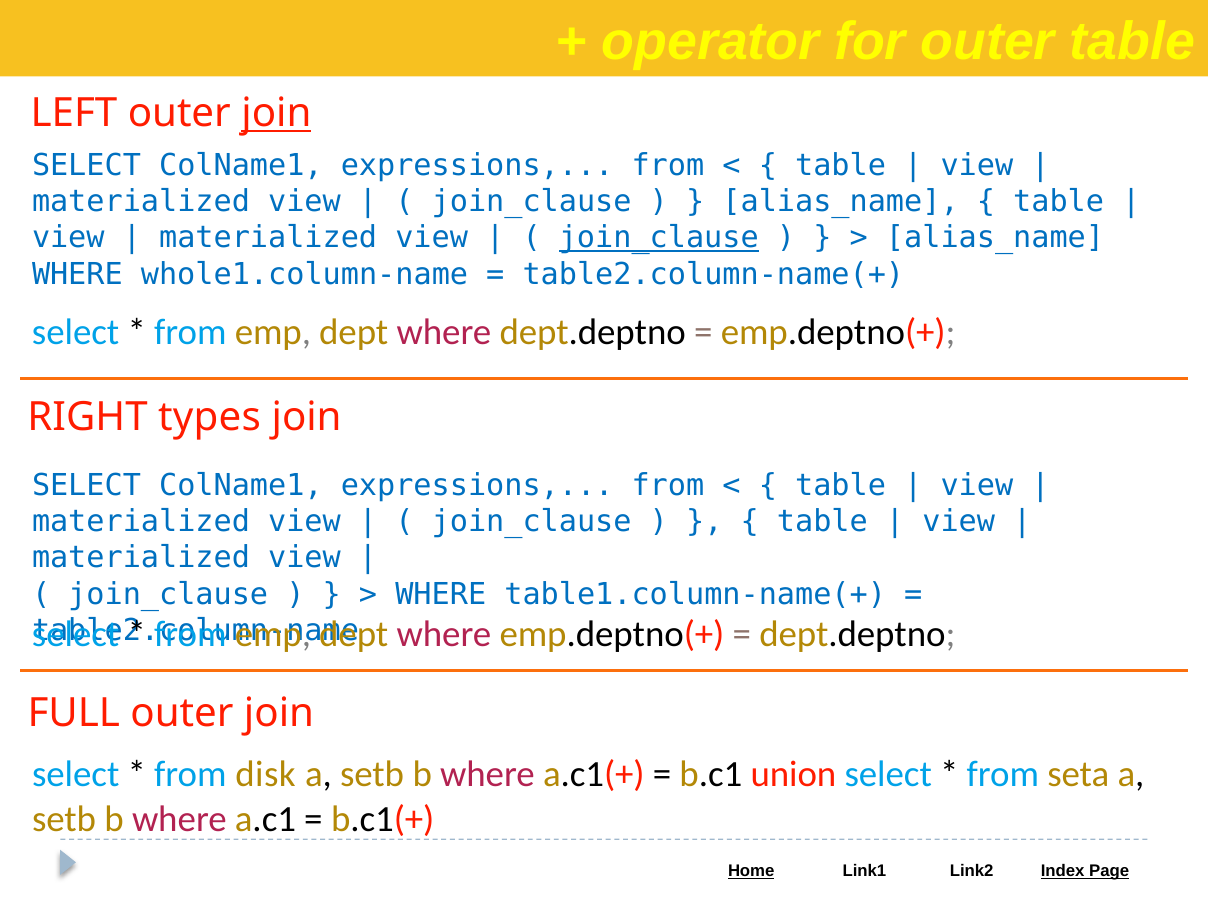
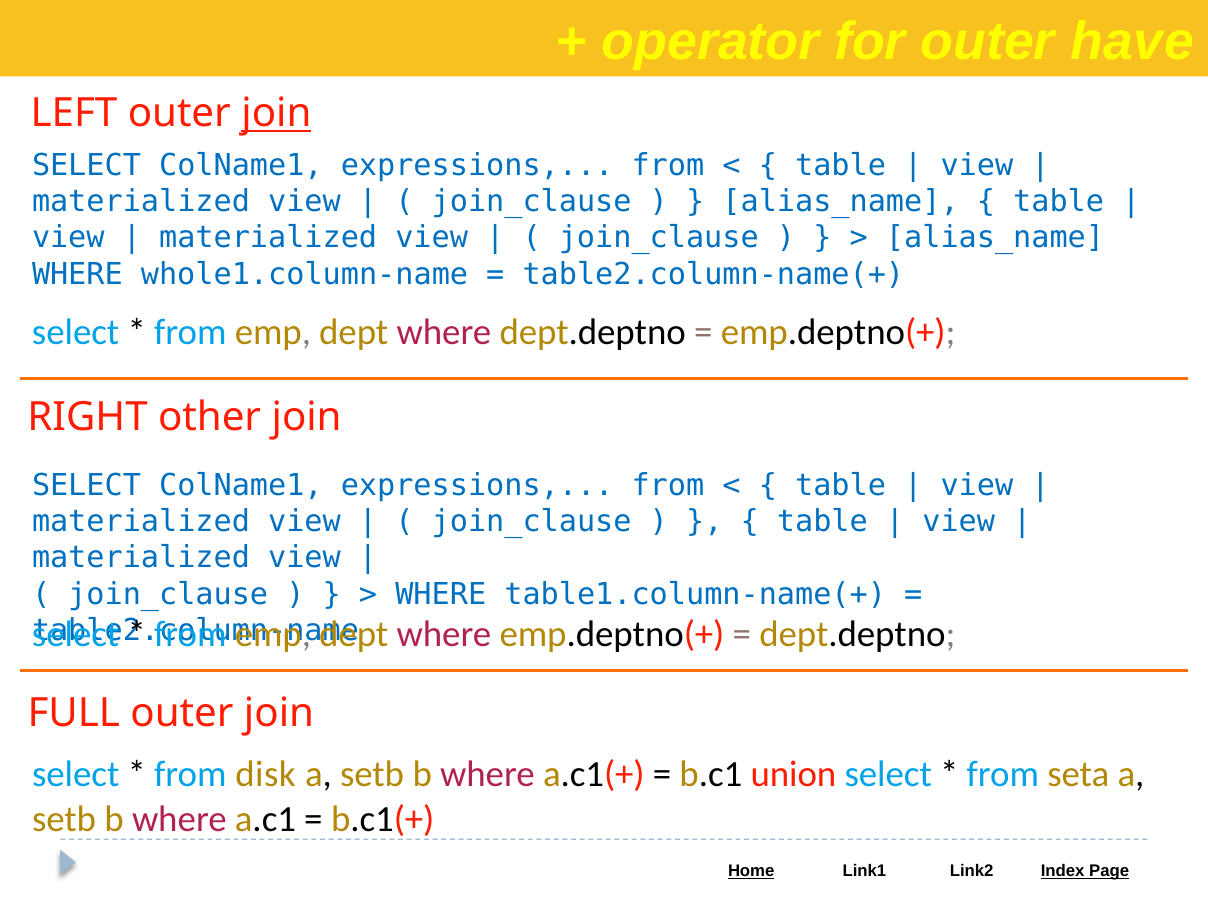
outer table: table -> have (1132, 42)
join_clause underline: present -> none (659, 238)
types: types -> other (210, 417)
